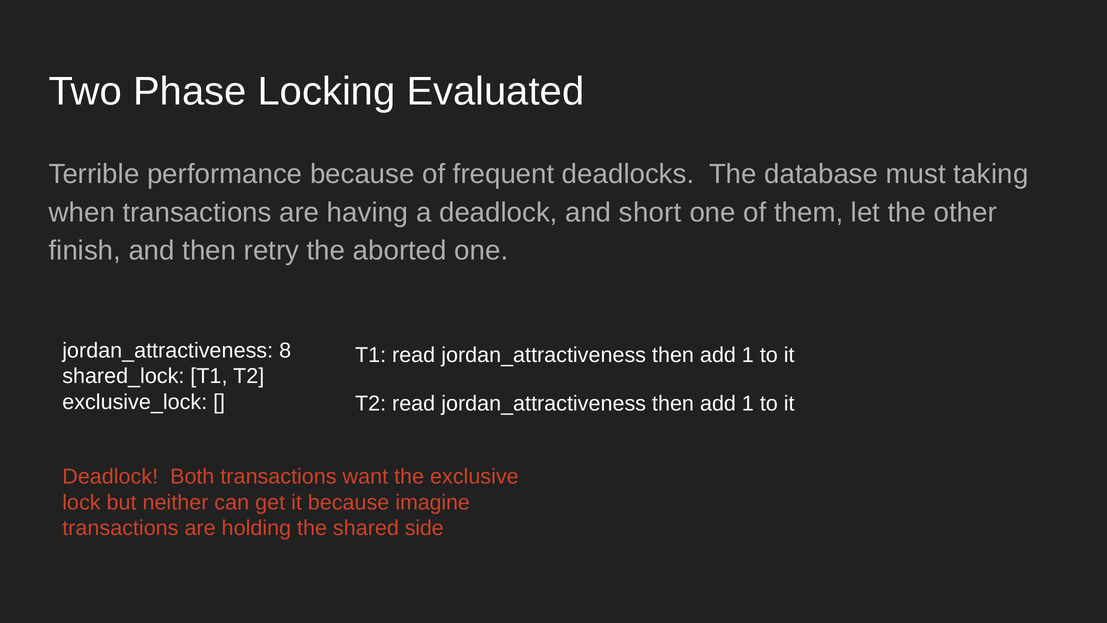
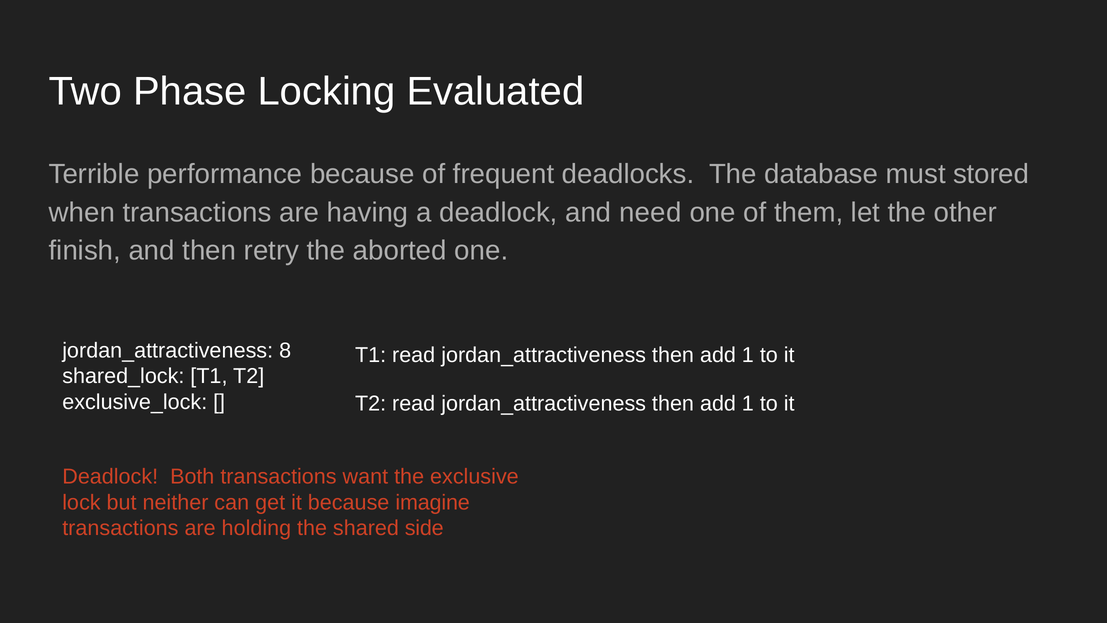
taking: taking -> stored (991, 174)
short: short -> need (650, 212)
